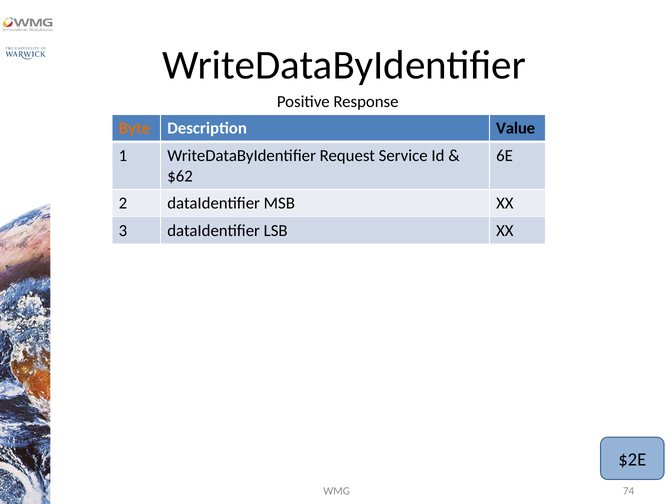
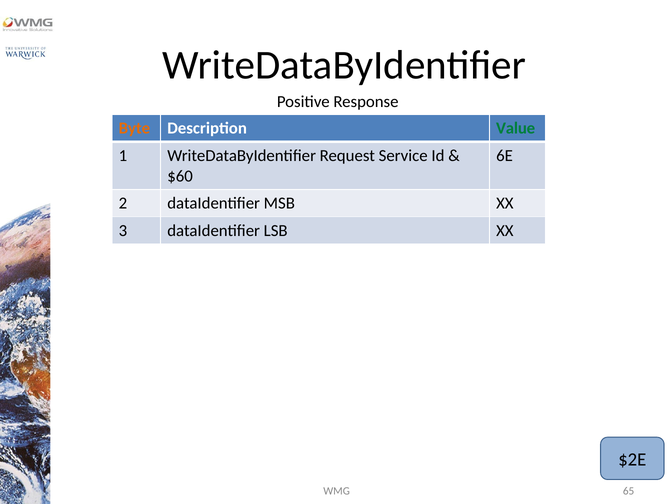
Value colour: black -> green (516, 128)
$62: $62 -> $60 (180, 176)
74: 74 -> 65 (629, 491)
